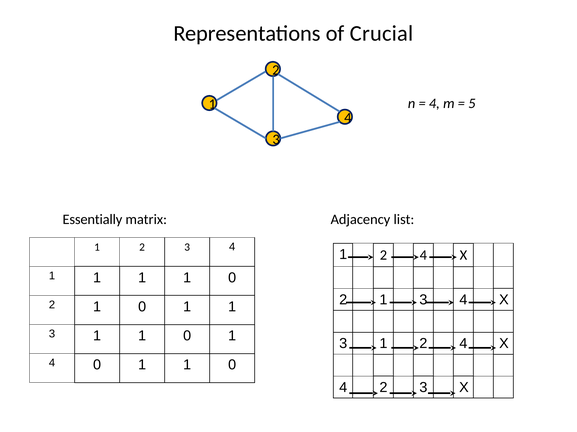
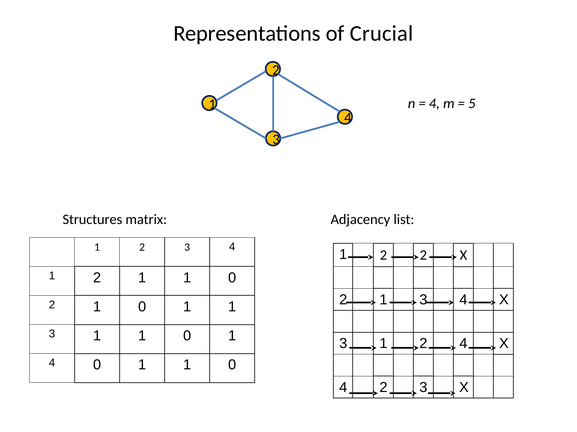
Essentially: Essentially -> Structures (92, 220)
4: 4 -> 2 (423, 256)
1: 1 -> 2 (97, 278)
